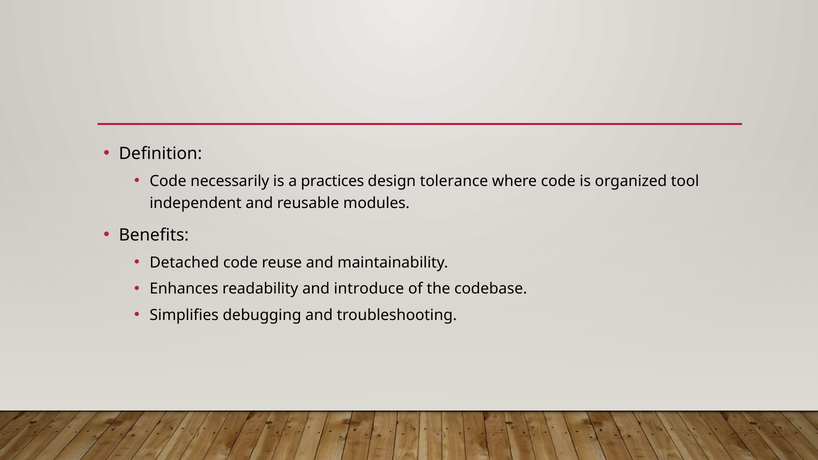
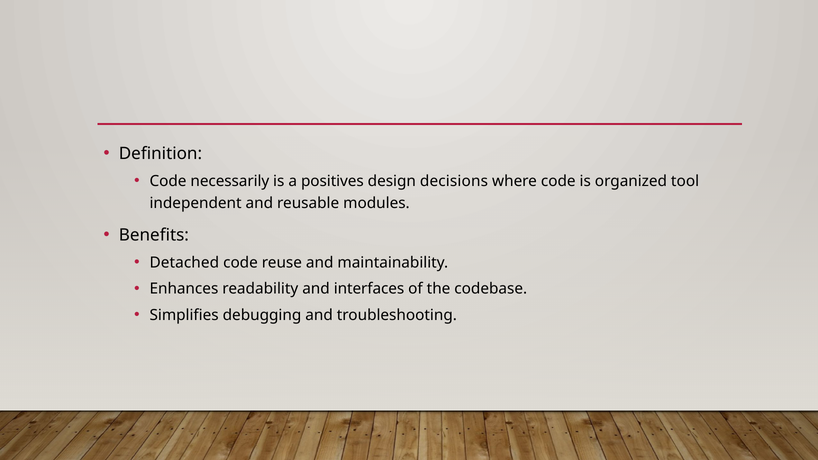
practices: practices -> positives (332, 181)
tolerance: tolerance -> decisions (454, 181)
introduce: introduce -> interfaces (369, 289)
